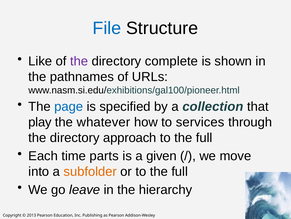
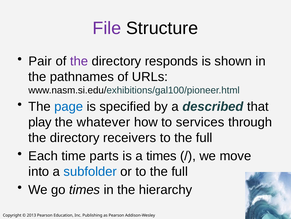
File colour: blue -> purple (107, 28)
Like: Like -> Pair (40, 61)
complete: complete -> responds (171, 61)
collection: collection -> described (213, 106)
approach: approach -> receivers (130, 137)
a given: given -> times (161, 155)
subfolder colour: orange -> blue (90, 171)
go leave: leave -> times (85, 189)
